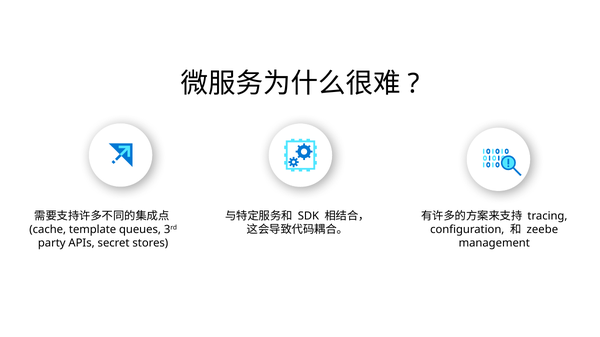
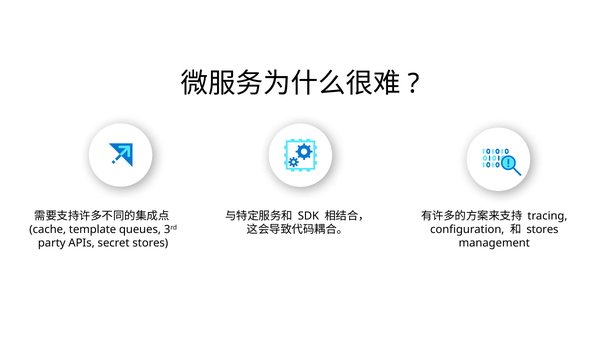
zeebe: zeebe -> stores (542, 230)
